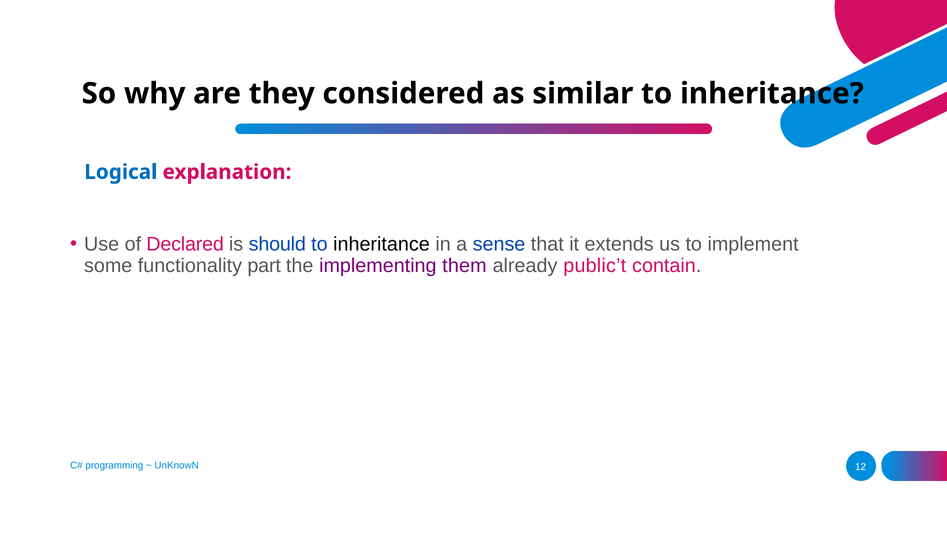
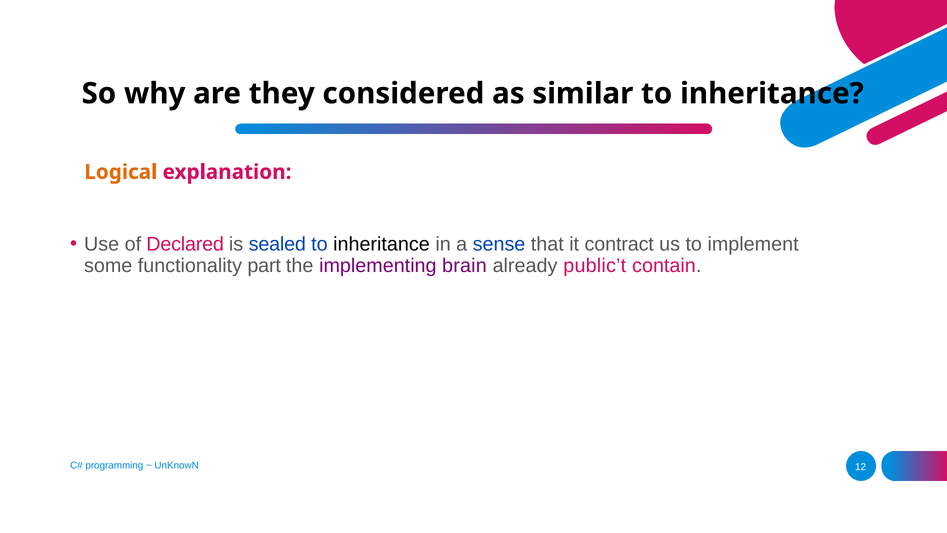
Logical colour: blue -> orange (121, 172)
should: should -> sealed (277, 244)
extends: extends -> contract (619, 244)
them: them -> brain (464, 265)
